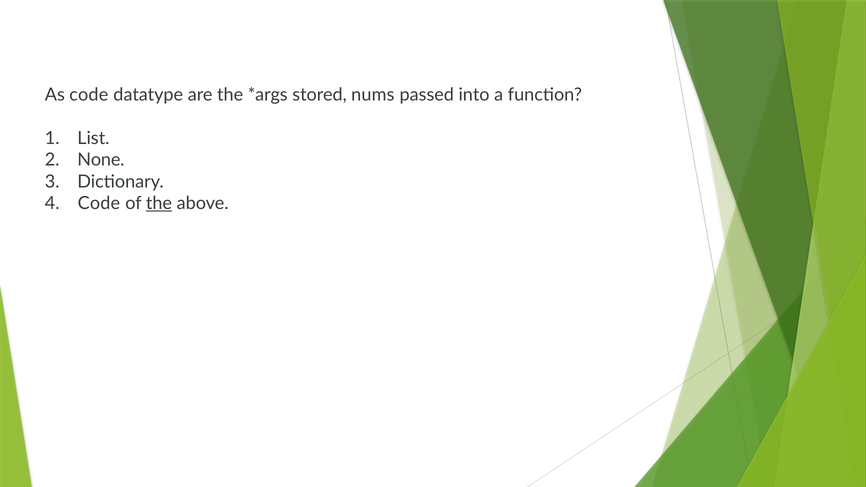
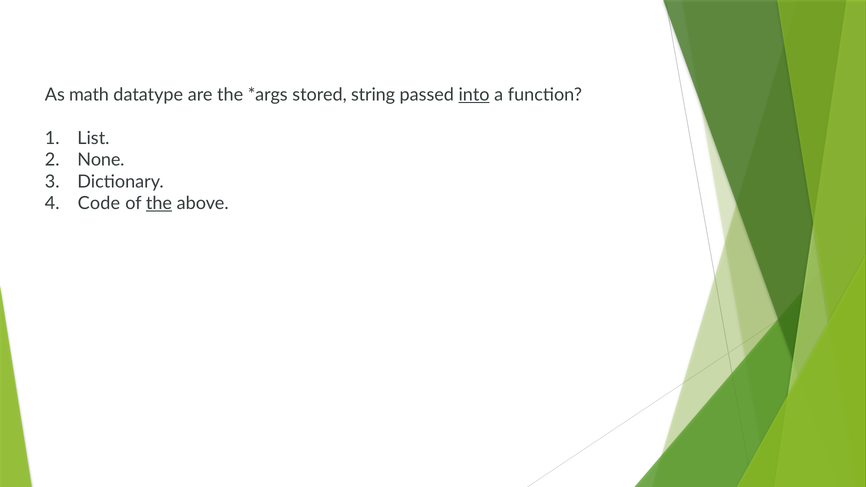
As code: code -> math (89, 95)
nums: nums -> string (373, 95)
into underline: none -> present (474, 95)
